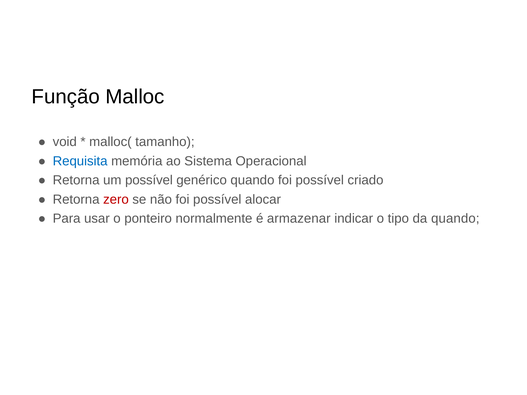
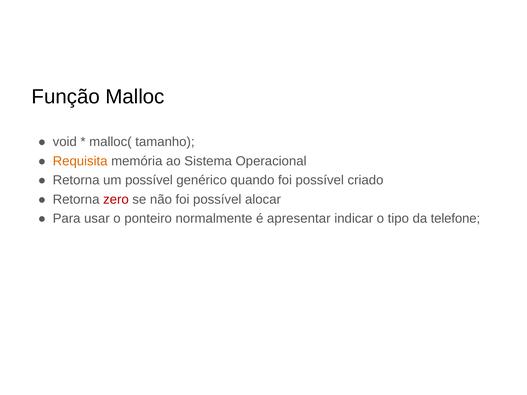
Requisita colour: blue -> orange (80, 161)
armazenar: armazenar -> apresentar (299, 219)
da quando: quando -> telefone (455, 219)
